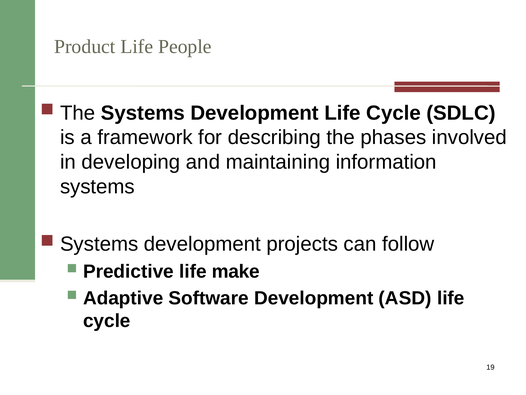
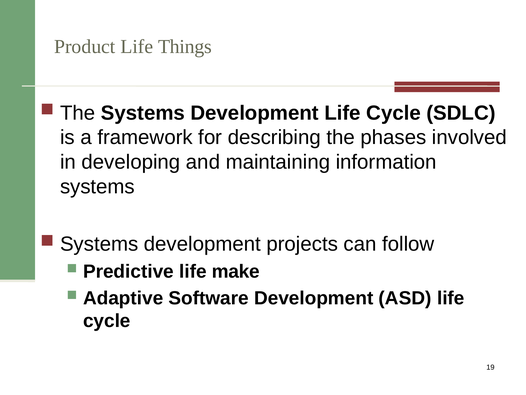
People: People -> Things (185, 47)
